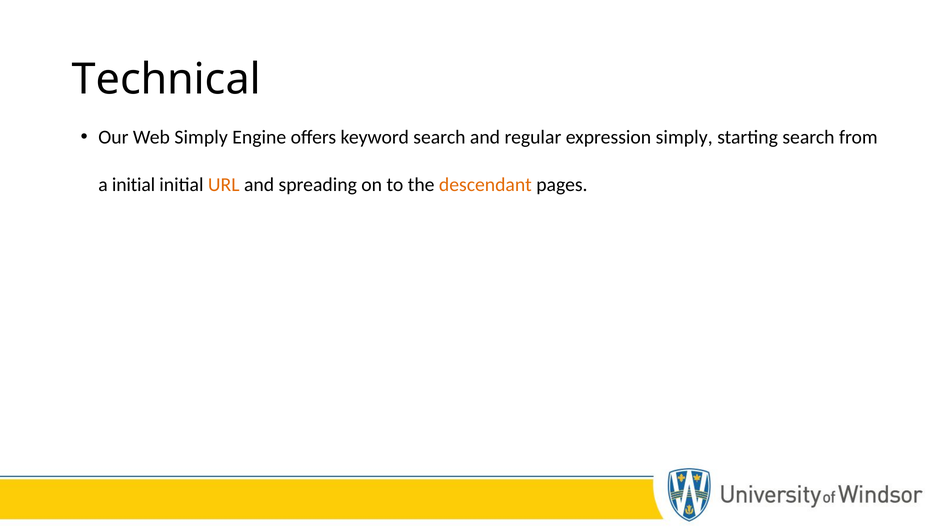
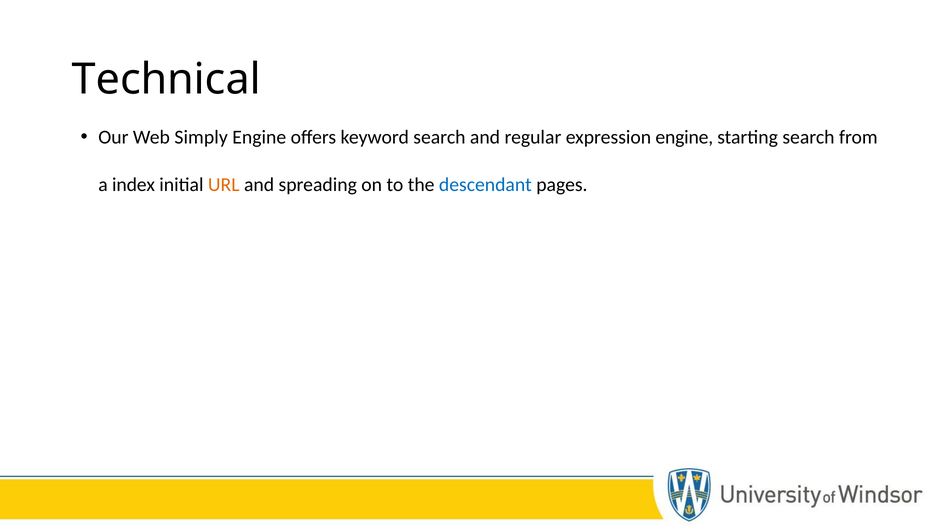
expression simply: simply -> engine (684, 137)
a initial: initial -> index (134, 185)
descendant colour: orange -> blue (485, 185)
